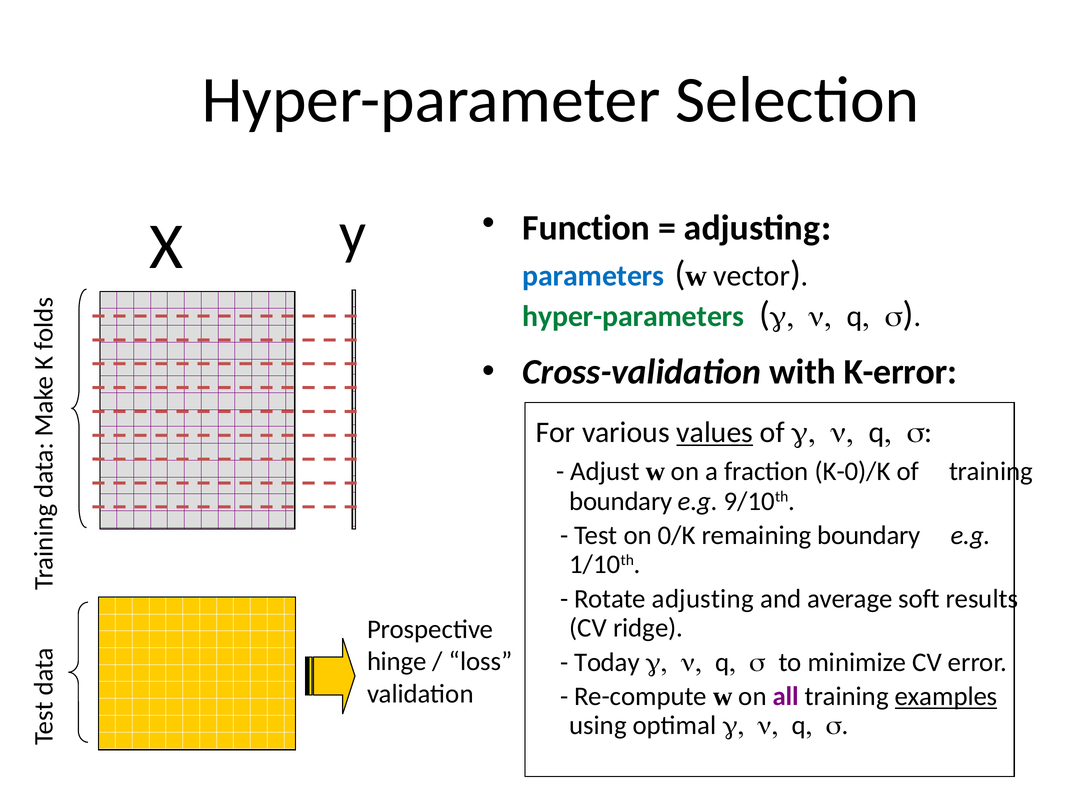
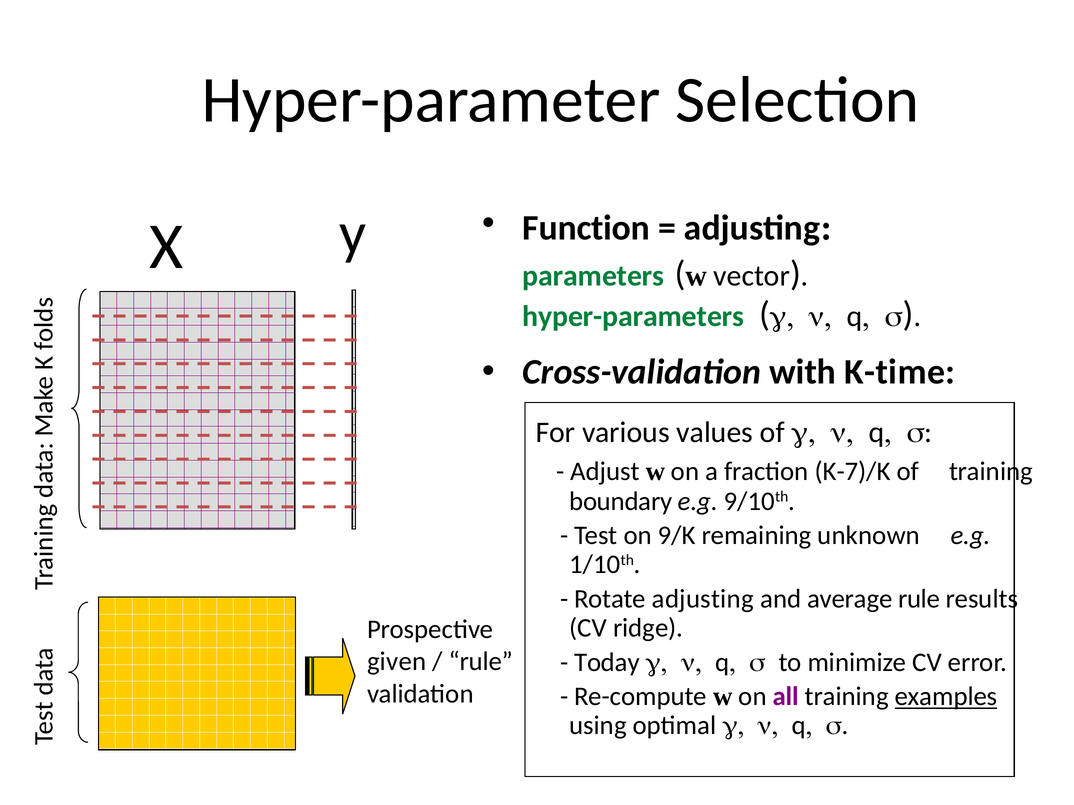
parameters colour: blue -> green (593, 276)
K-error: K-error -> K-time (900, 372)
values underline: present -> none (715, 433)
K-0)/K: K-0)/K -> K-7)/K (853, 472)
0/K: 0/K -> 9/K (677, 536)
remaining boundary: boundary -> unknown (869, 536)
average soft: soft -> rule (919, 599)
hinge: hinge -> given (397, 662)
loss: loss -> rule (481, 662)
